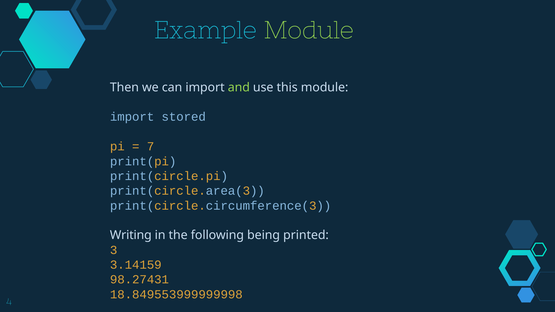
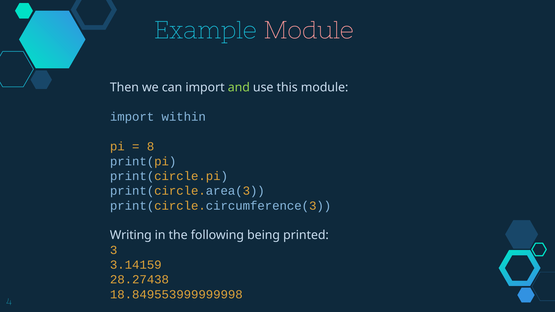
Module colour: light green -> pink (309, 30)
stored: stored -> within (184, 117)
7: 7 -> 8 (151, 147)
98.27431: 98.27431 -> 28.27438 (139, 280)
